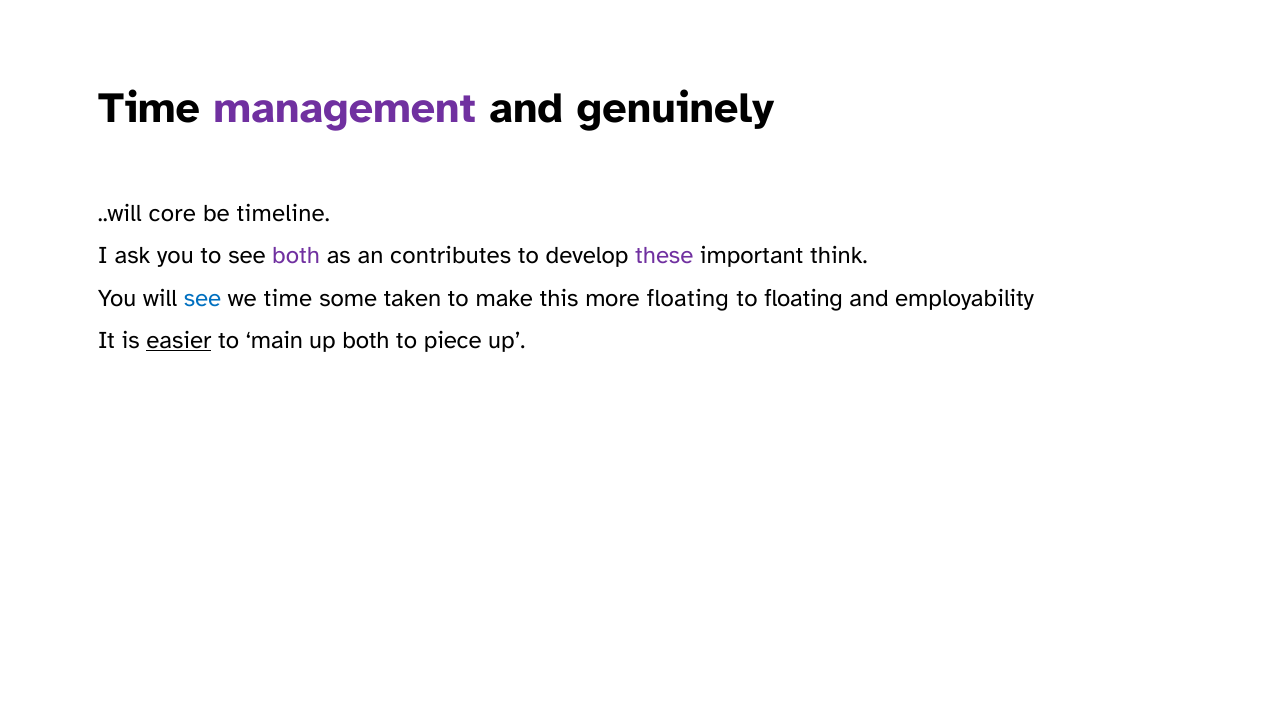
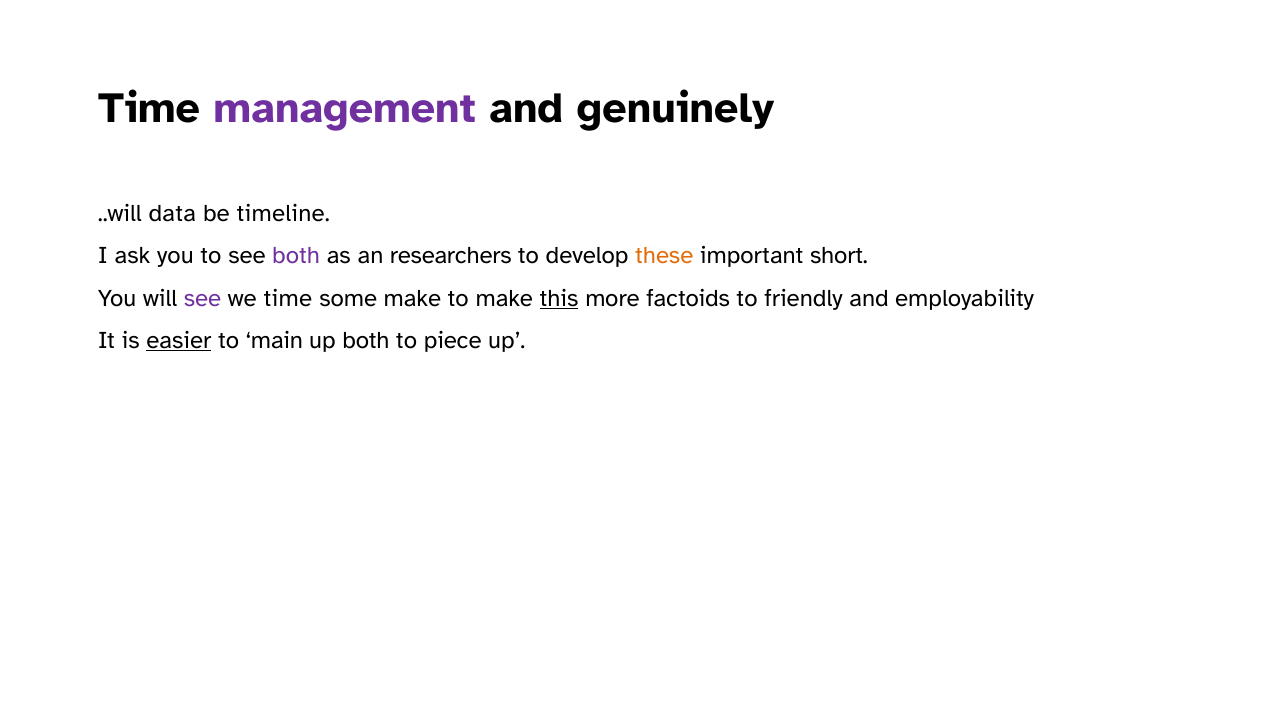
core: core -> data (172, 213)
contributes: contributes -> researchers (451, 256)
these colour: purple -> orange (664, 256)
think: think -> short (839, 256)
see colour: blue -> purple (202, 298)
some taken: taken -> make (412, 298)
this underline: none -> present (559, 298)
more floating: floating -> factoids (688, 298)
to floating: floating -> friendly (803, 298)
